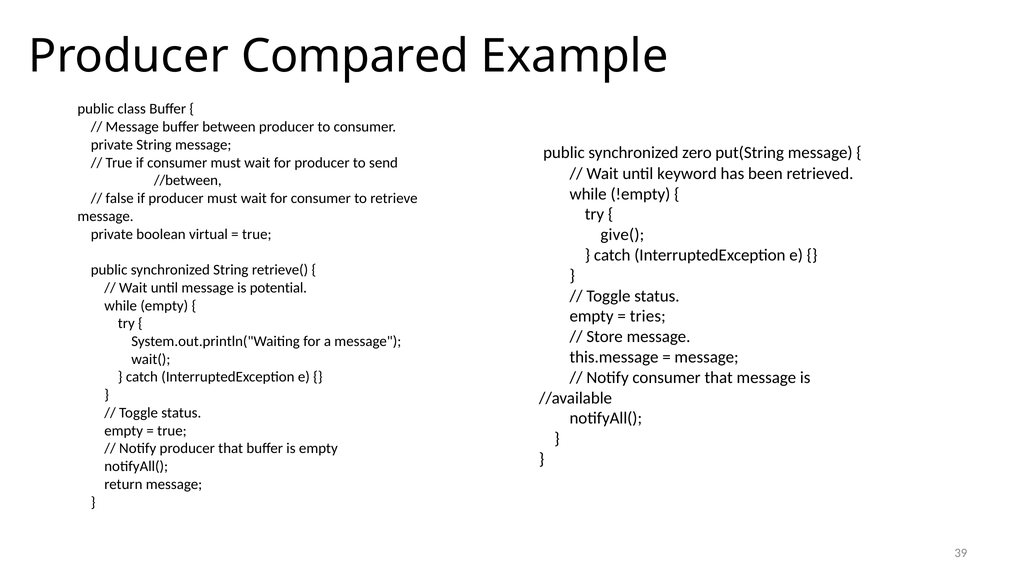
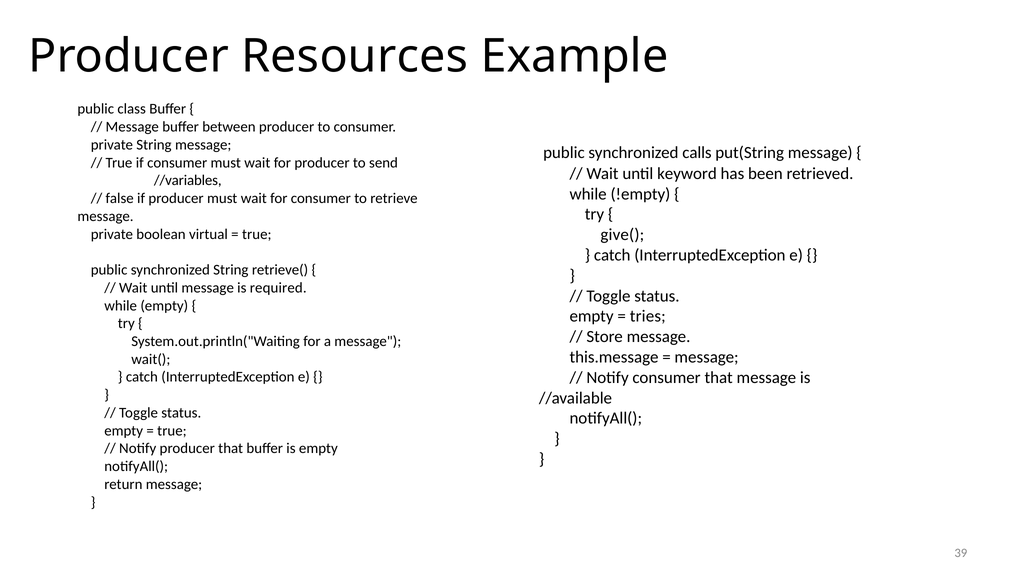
Compared: Compared -> Resources (355, 56)
zero: zero -> calls (697, 153)
//between: //between -> //variables (188, 180)
potential: potential -> required (278, 288)
